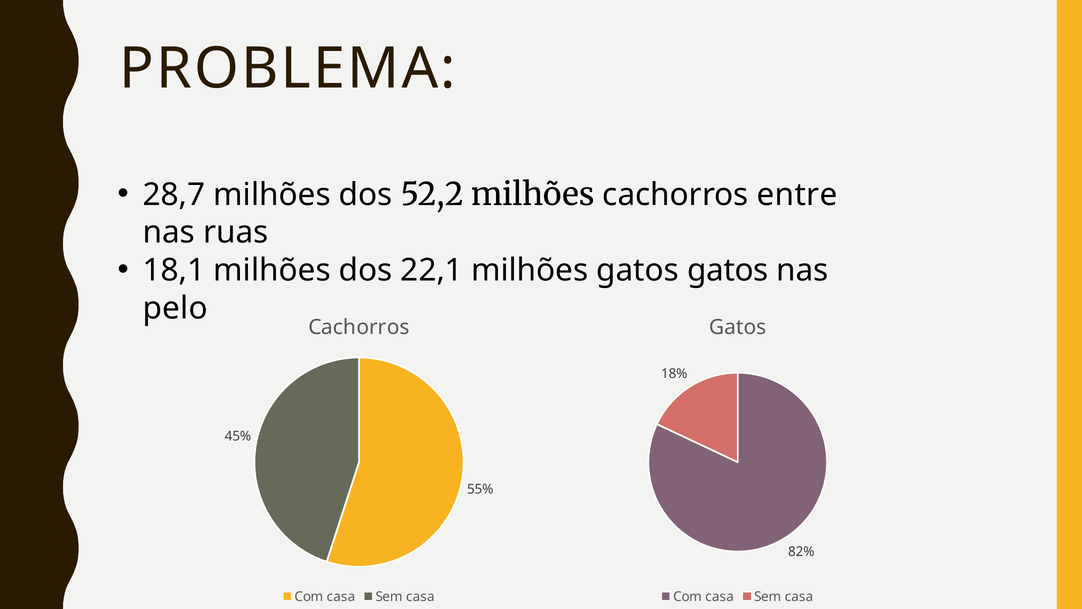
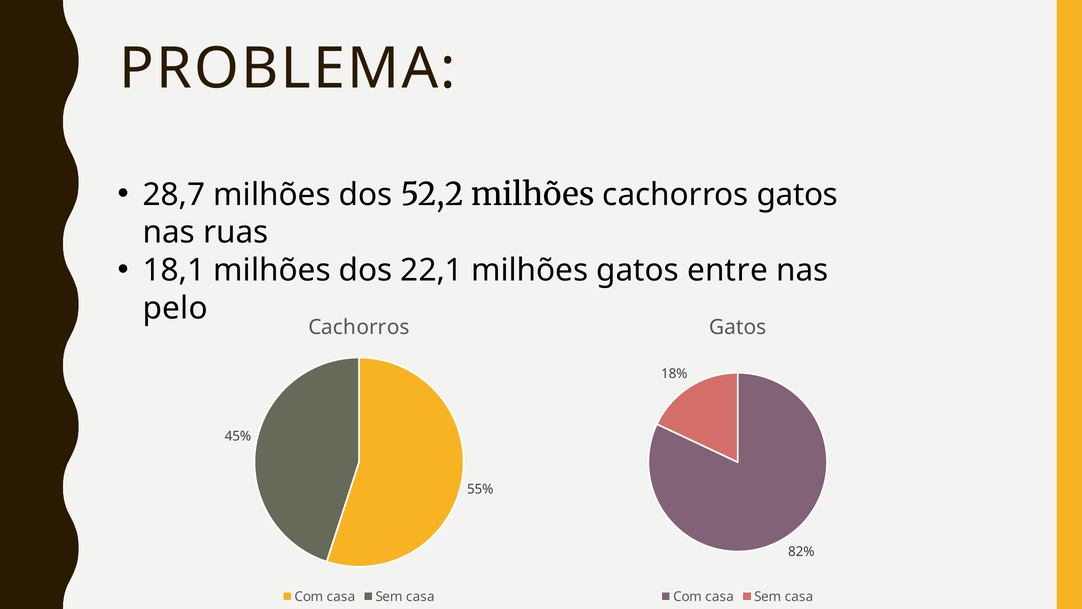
cachorros entre: entre -> gatos (797, 195)
gatos gatos: gatos -> entre (727, 270)
